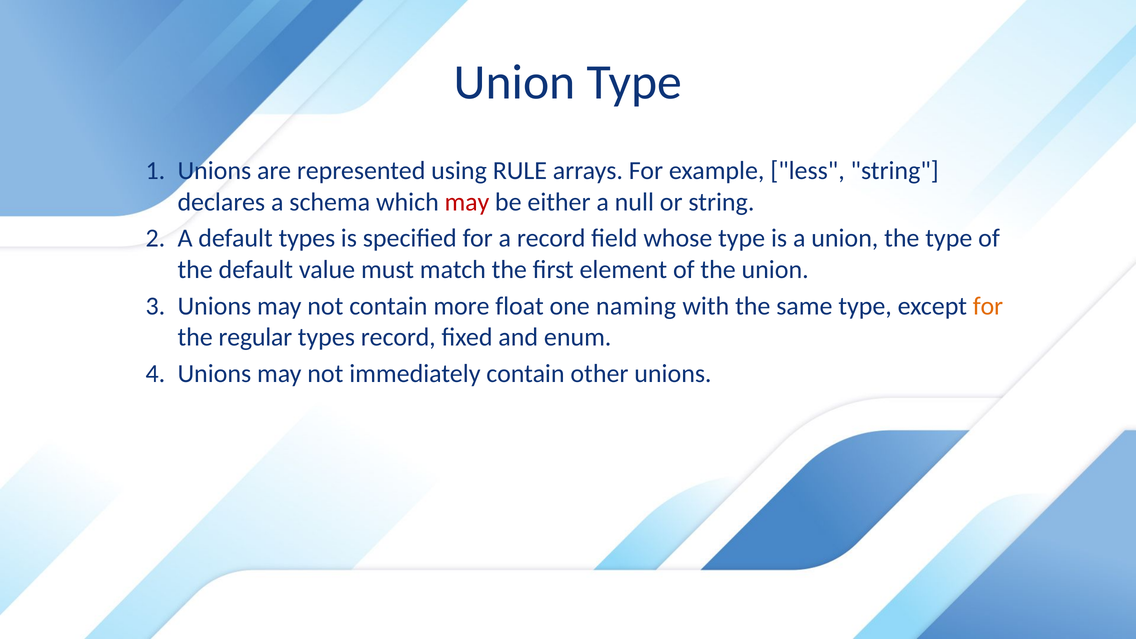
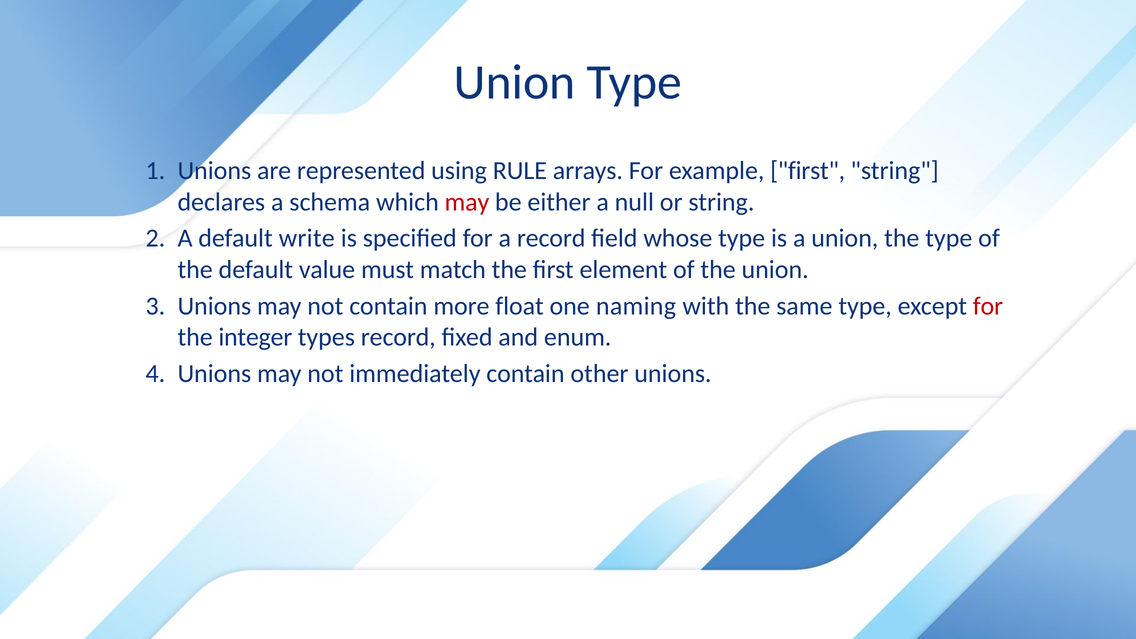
example less: less -> first (808, 171)
default types: types -> write (307, 238)
for colour: orange -> red (988, 306)
regular: regular -> integer (255, 337)
